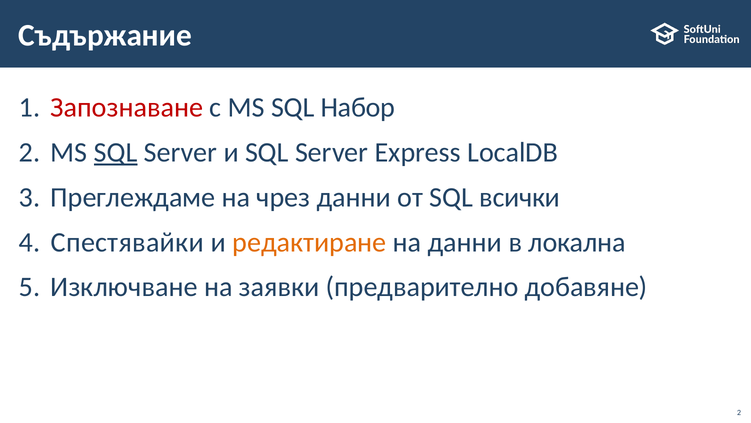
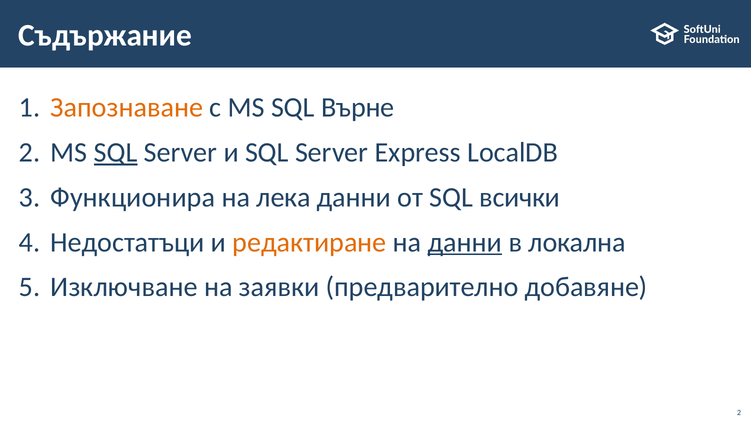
Запознаване colour: red -> orange (127, 107)
Набор: Набор -> Върне (358, 107)
Преглеждаме: Преглеждаме -> Функционира (133, 197)
чрез: чрез -> лека (283, 197)
Спестявайки: Спестявайки -> Недостатъци (127, 242)
данни underline: none -> present (465, 242)
